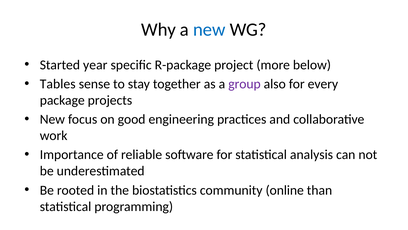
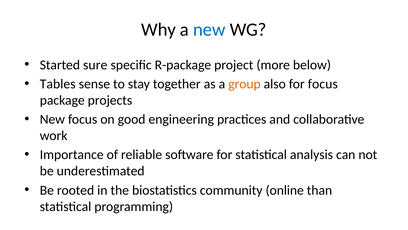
year: year -> sure (95, 65)
group colour: purple -> orange (244, 84)
for every: every -> focus (323, 84)
